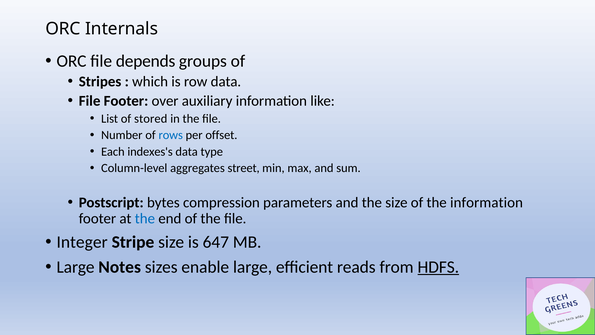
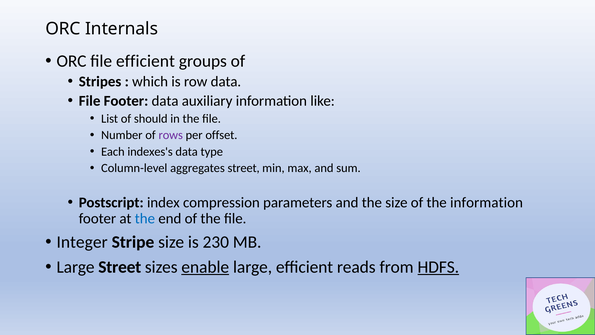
file depends: depends -> efficient (145, 61)
Footer over: over -> data (165, 101)
stored: stored -> should (151, 119)
rows colour: blue -> purple (171, 135)
bytes: bytes -> index (163, 202)
647: 647 -> 230 (216, 242)
Large Notes: Notes -> Street (120, 267)
enable underline: none -> present (205, 267)
